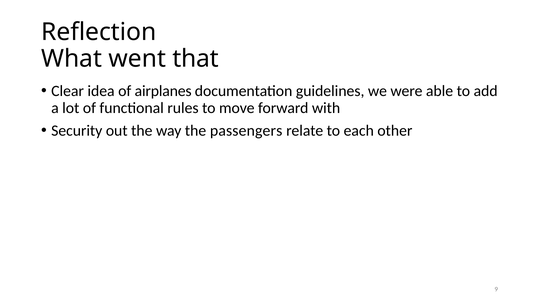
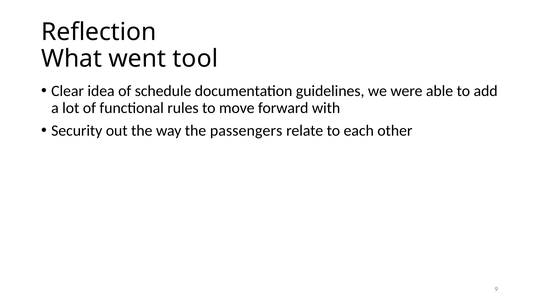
that: that -> tool (195, 59)
airplanes: airplanes -> schedule (163, 91)
